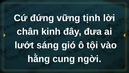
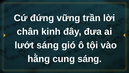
tịnh: tịnh -> trần (92, 18)
cung ngời: ngời -> sáng (90, 59)
